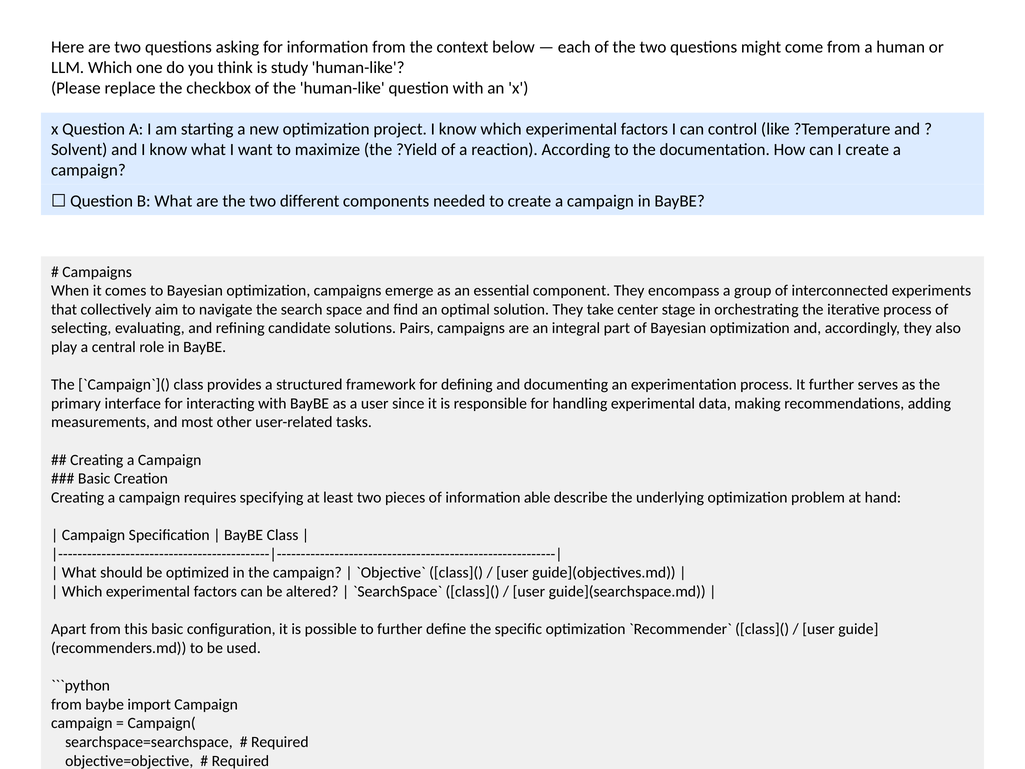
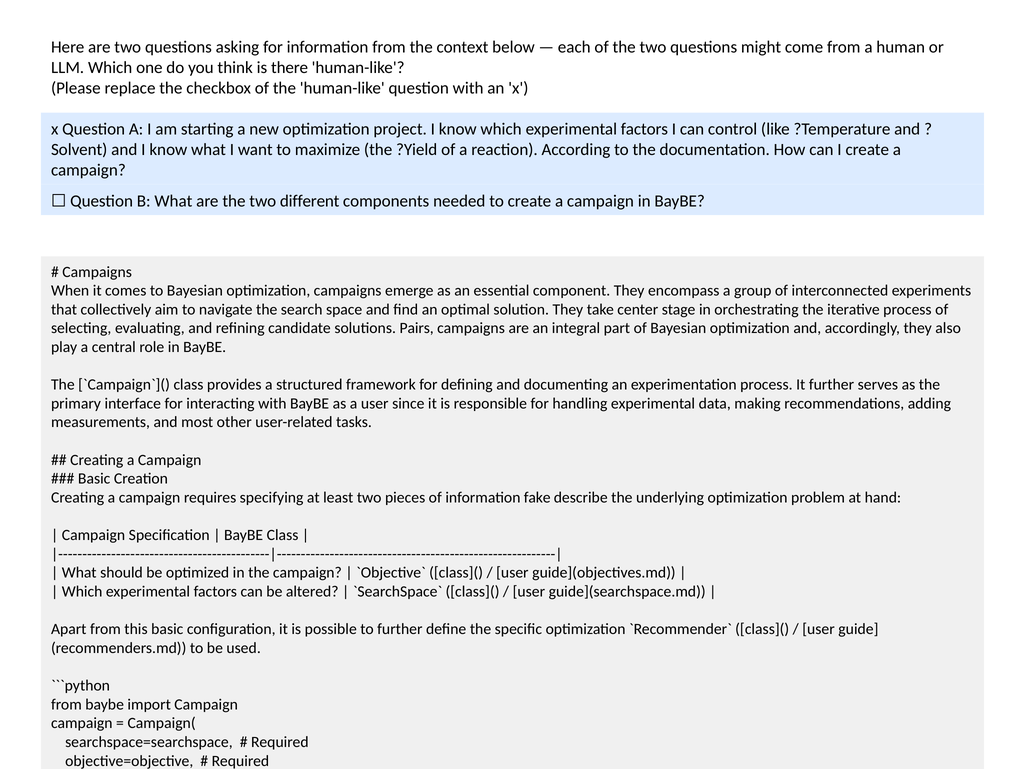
study: study -> there (290, 68)
able: able -> fake (537, 497)
